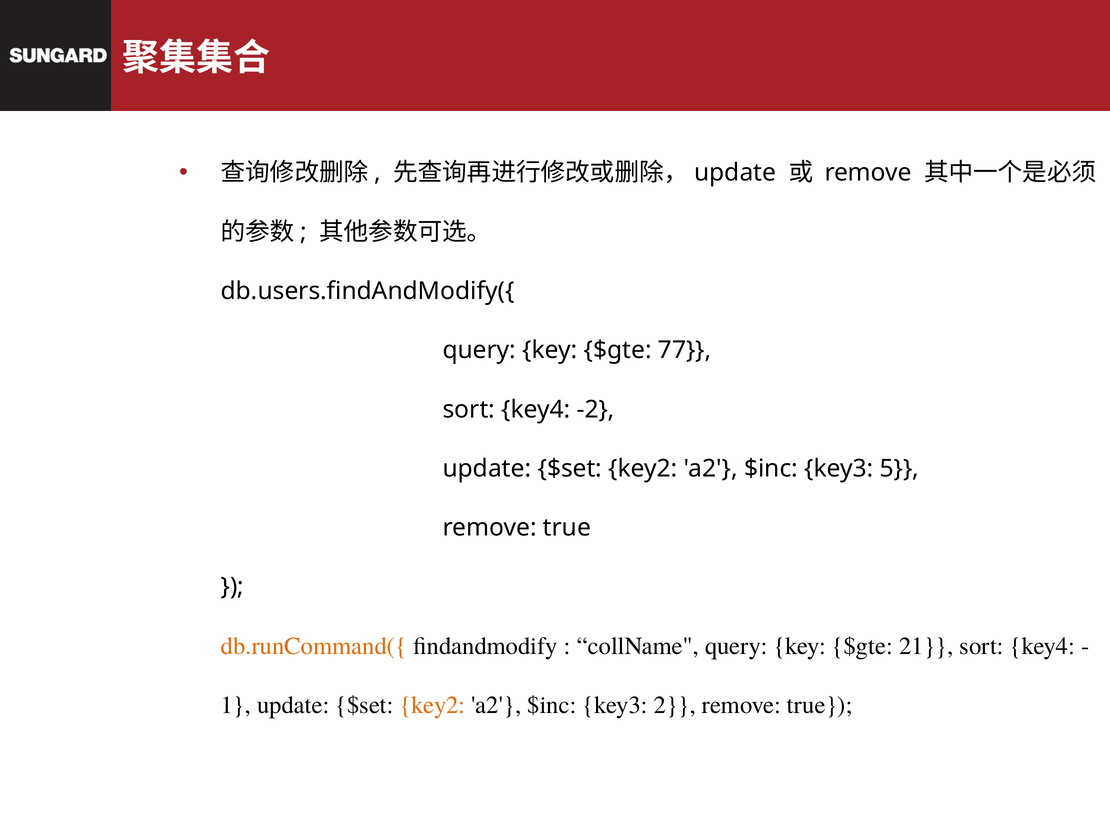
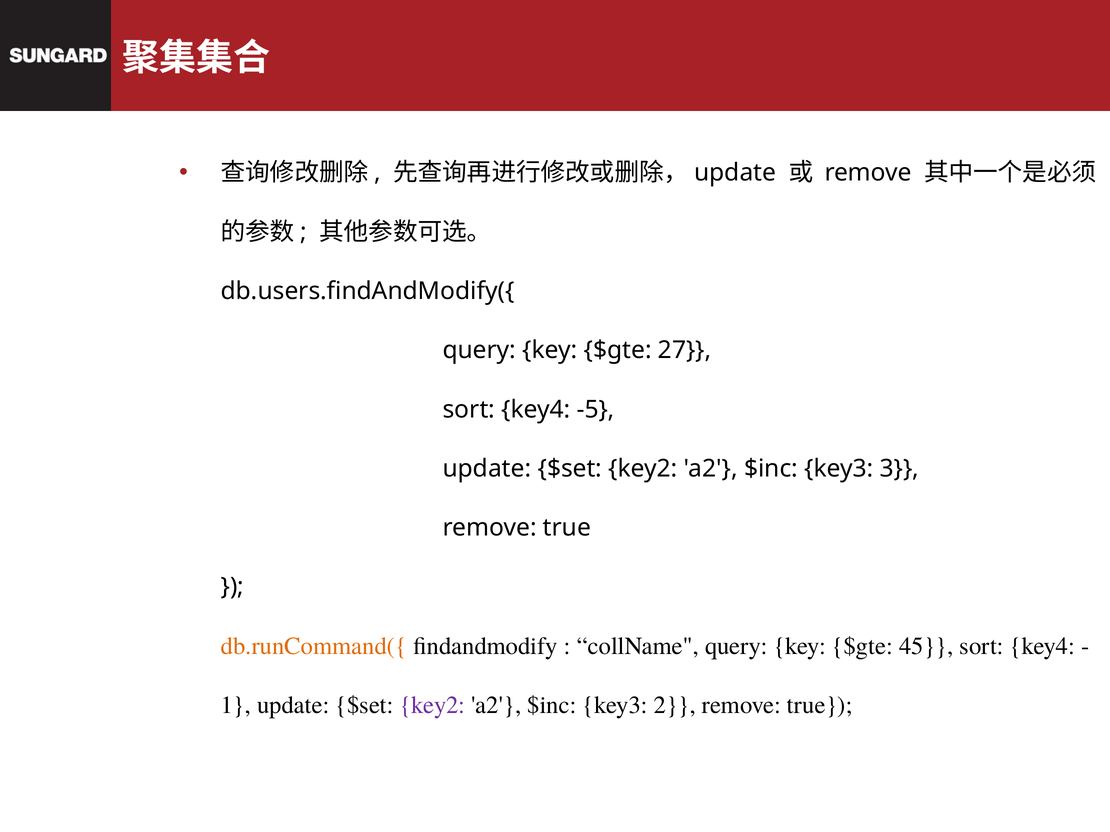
77: 77 -> 27 (685, 350)
-2: -2 -> -5 (596, 410)
5: 5 -> 3 (899, 469)
21: 21 -> 45 (926, 646)
key2 colour: orange -> purple (432, 706)
